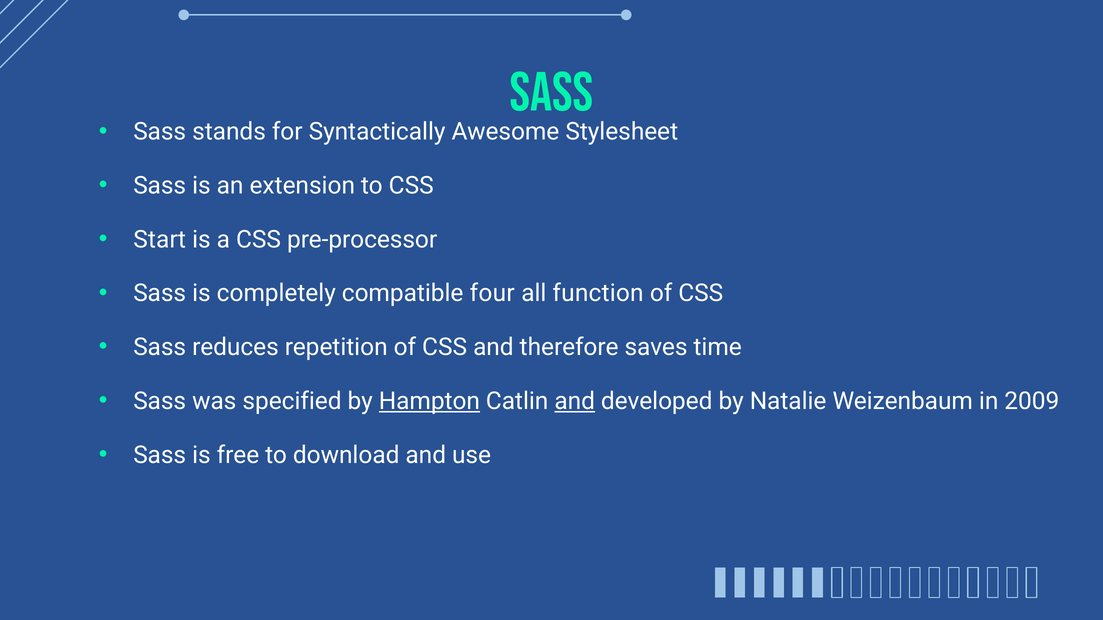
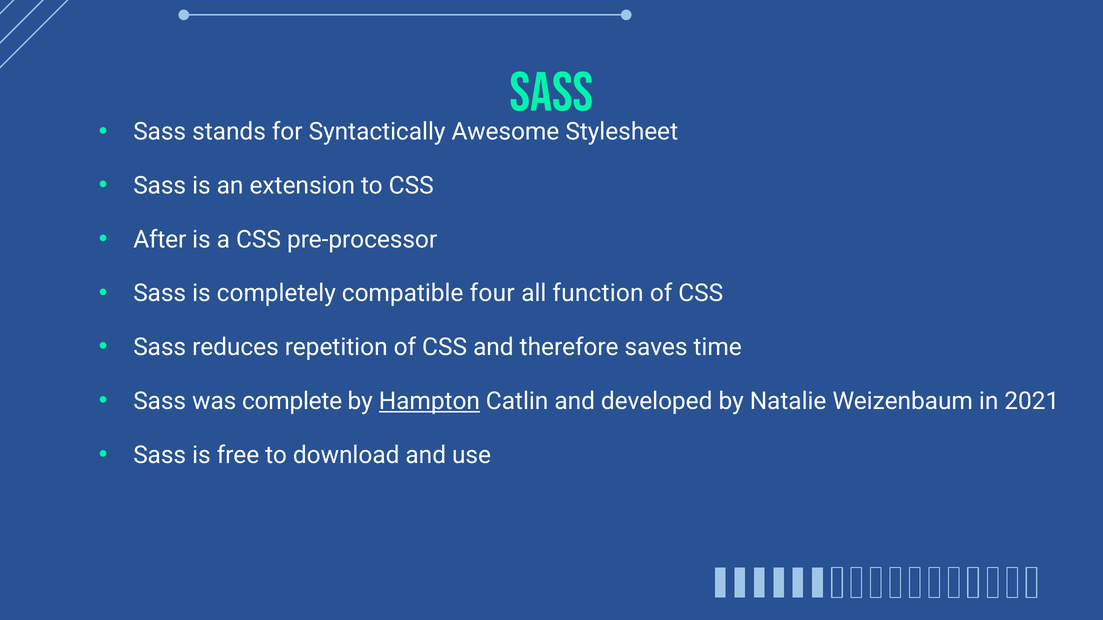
Start: Start -> After (160, 240)
specified: specified -> complete (292, 401)
and underline: present -> none (575, 401)
2009: 2009 -> 2021 (1032, 401)
